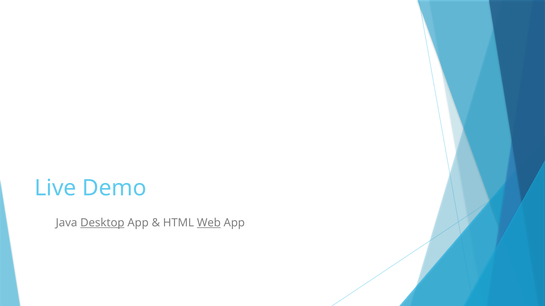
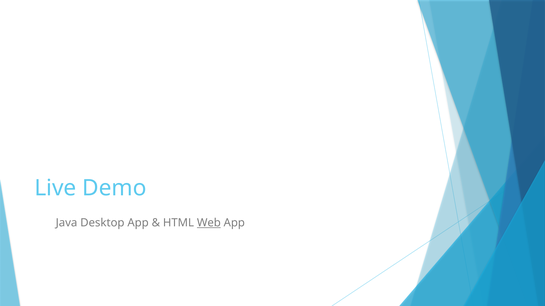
Desktop underline: present -> none (102, 223)
